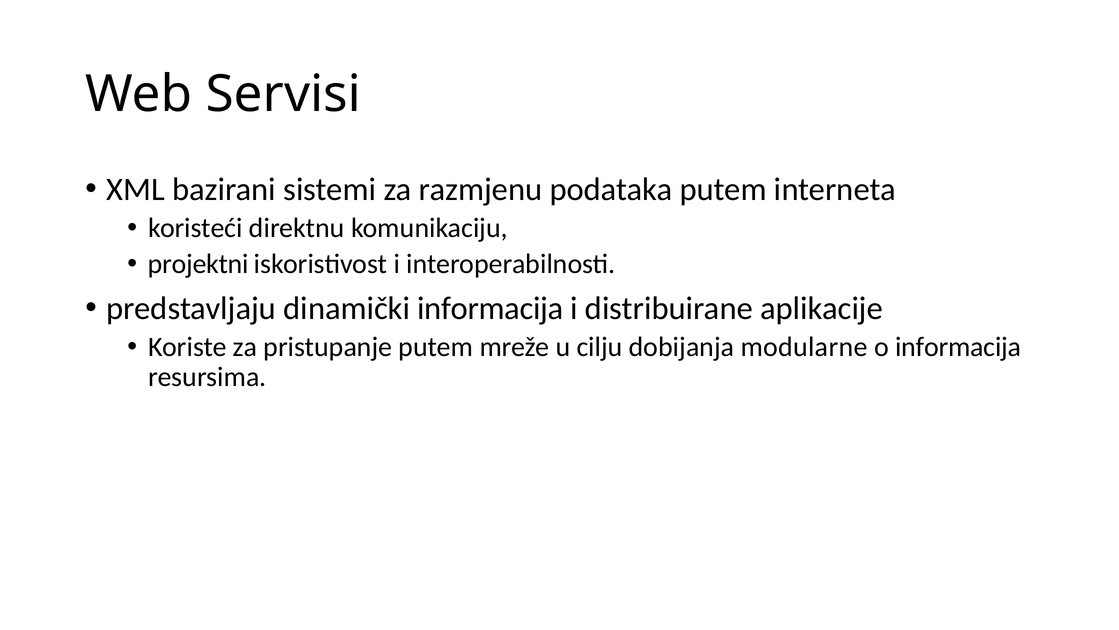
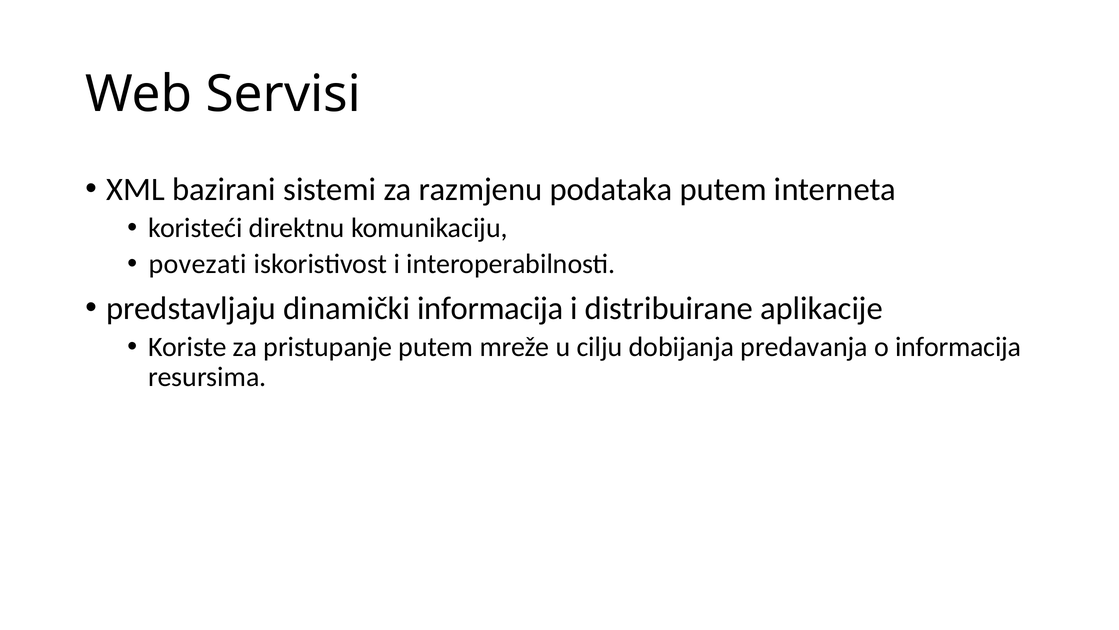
projektni: projektni -> povezati (198, 264)
modularne: modularne -> predavanja (804, 347)
